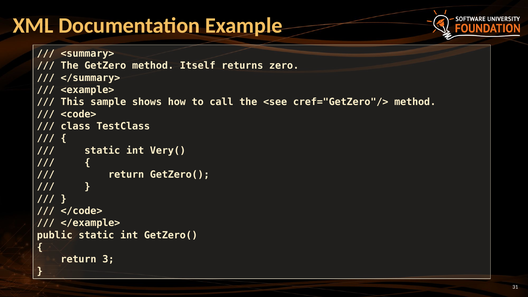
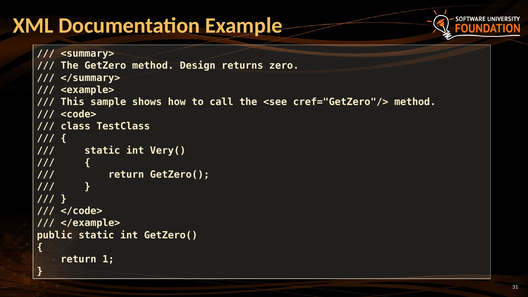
Itself: Itself -> Design (198, 66)
3: 3 -> 1 (108, 259)
